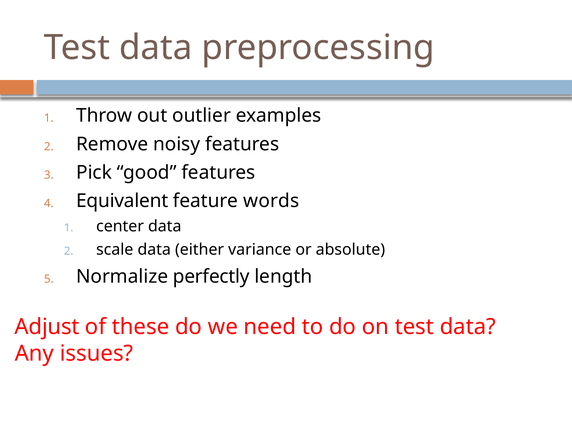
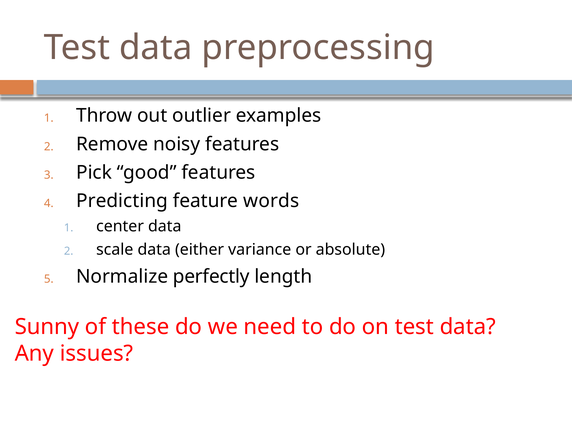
Equivalent: Equivalent -> Predicting (122, 201)
Adjust: Adjust -> Sunny (47, 327)
